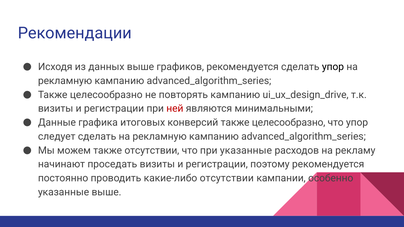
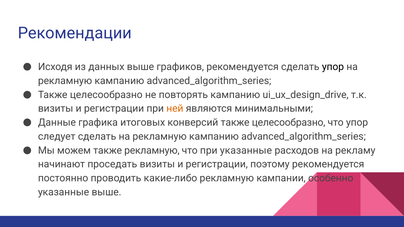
ней colour: red -> orange (175, 109)
также отсутствии: отсутствии -> рекламную (152, 151)
какие-либо отсутствии: отсутствии -> рекламную (227, 178)
